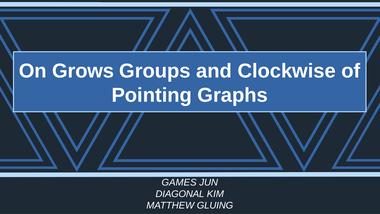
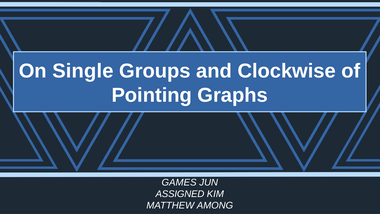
Grows: Grows -> Single (83, 71)
DIAGONAL: DIAGONAL -> ASSIGNED (180, 194)
GLUING: GLUING -> AMONG (215, 205)
